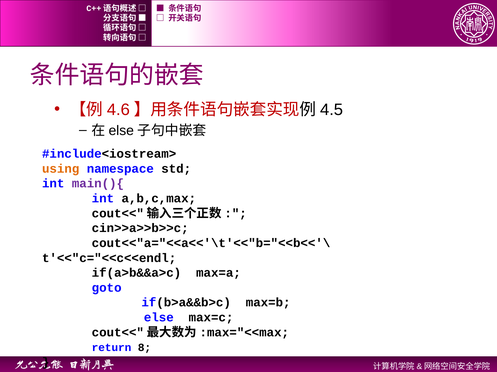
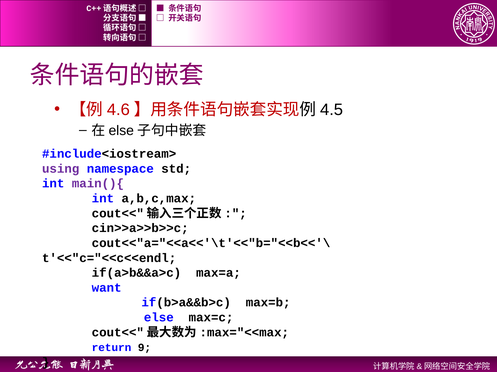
using colour: orange -> purple (61, 169)
goto: goto -> want (107, 288)
8: 8 -> 9 (144, 348)
